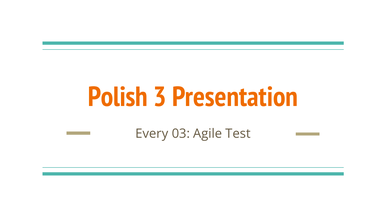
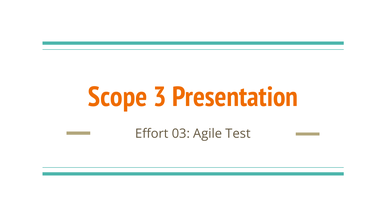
Polish: Polish -> Scope (118, 97)
Every: Every -> Effort (152, 134)
